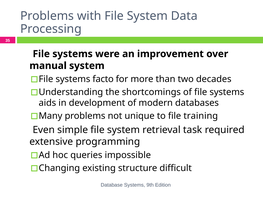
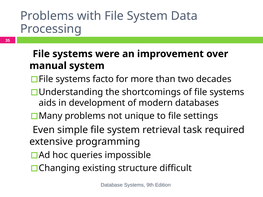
training: training -> settings (201, 116)
